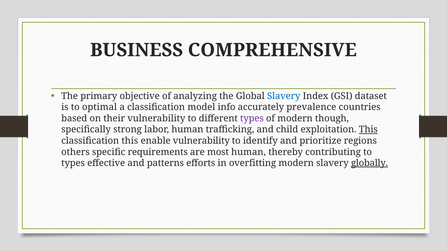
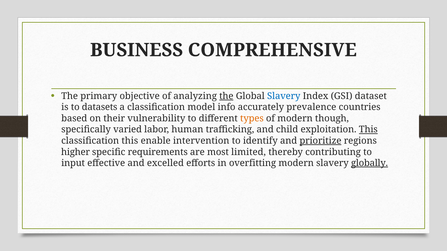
the underline: none -> present (226, 96)
optimal: optimal -> datasets (100, 107)
types colour: purple -> orange (252, 119)
strong: strong -> varied (128, 130)
enable vulnerability: vulnerability -> intervention (201, 141)
prioritize underline: none -> present (320, 141)
others: others -> higher (76, 152)
most human: human -> limited (249, 152)
types: types -> input (73, 163)
patterns: patterns -> excelled (165, 163)
